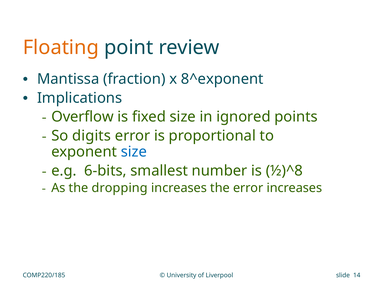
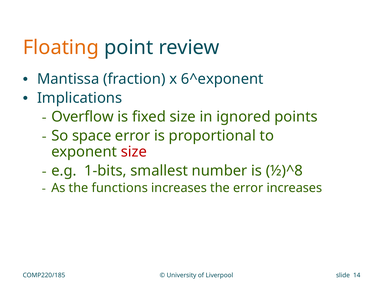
8^exponent: 8^exponent -> 6^exponent (222, 79)
digits: digits -> space (92, 136)
size colour: blue -> red (134, 152)
6-bits: 6-bits -> 1-bits (105, 171)
dropping: dropping -> functions (120, 188)
